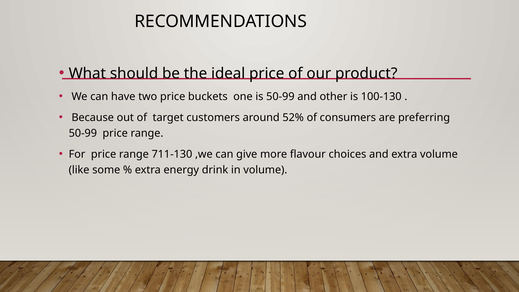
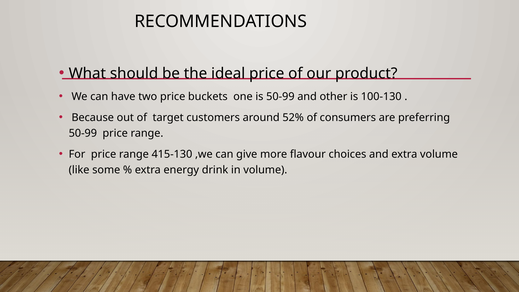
711-130: 711-130 -> 415-130 (172, 154)
